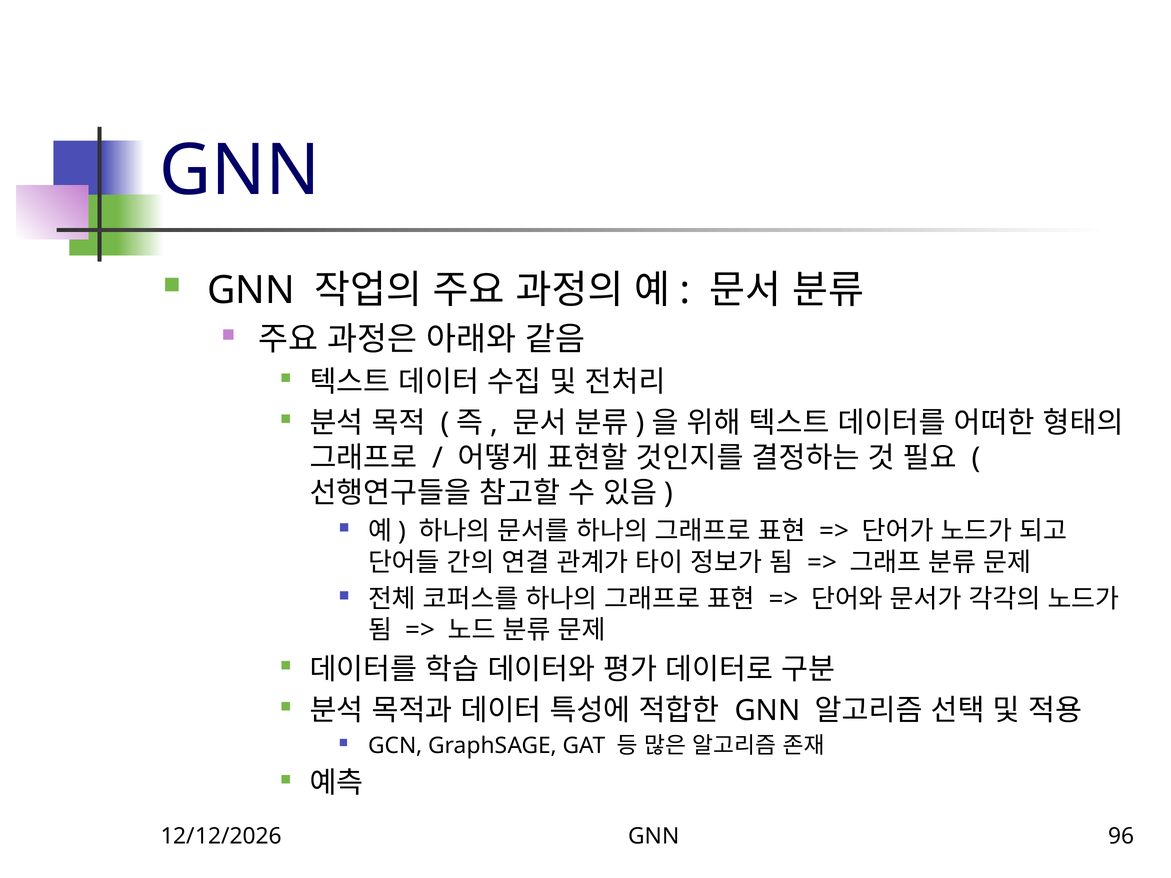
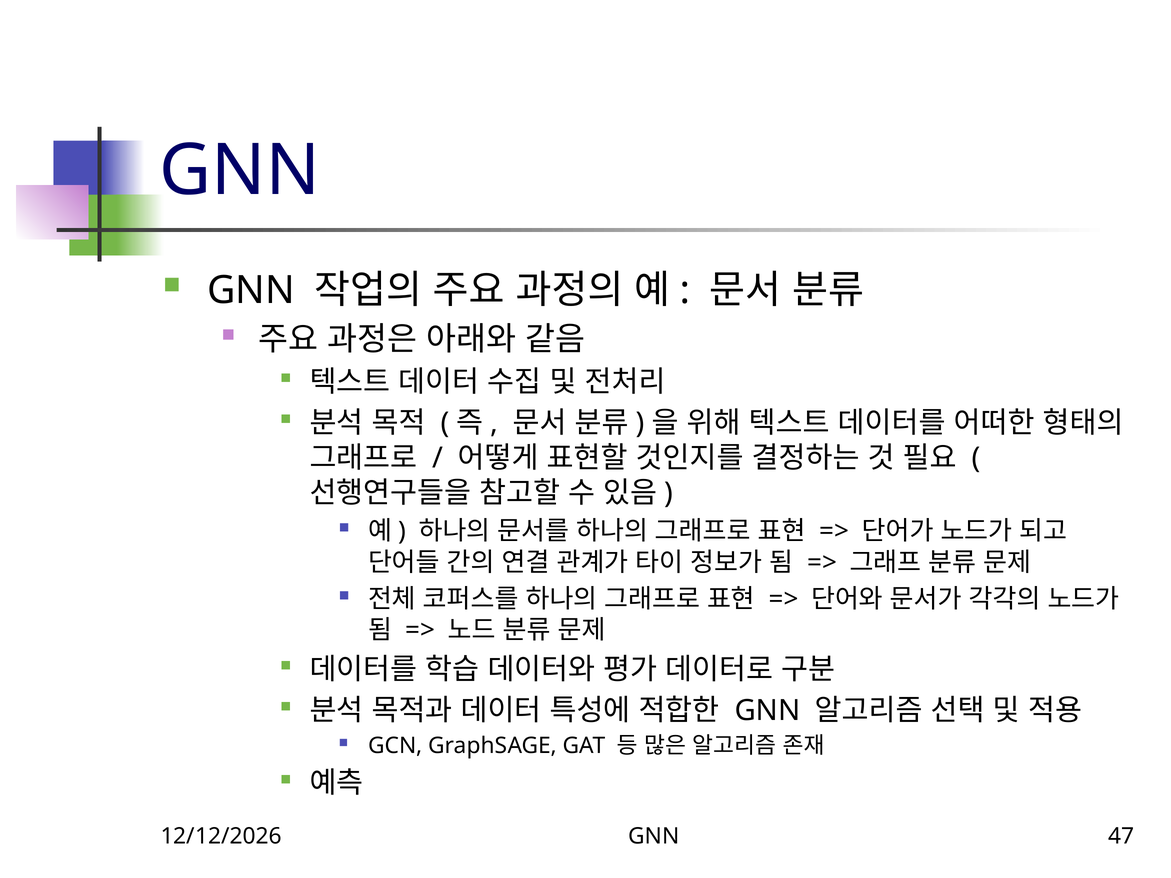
96: 96 -> 47 (1121, 836)
